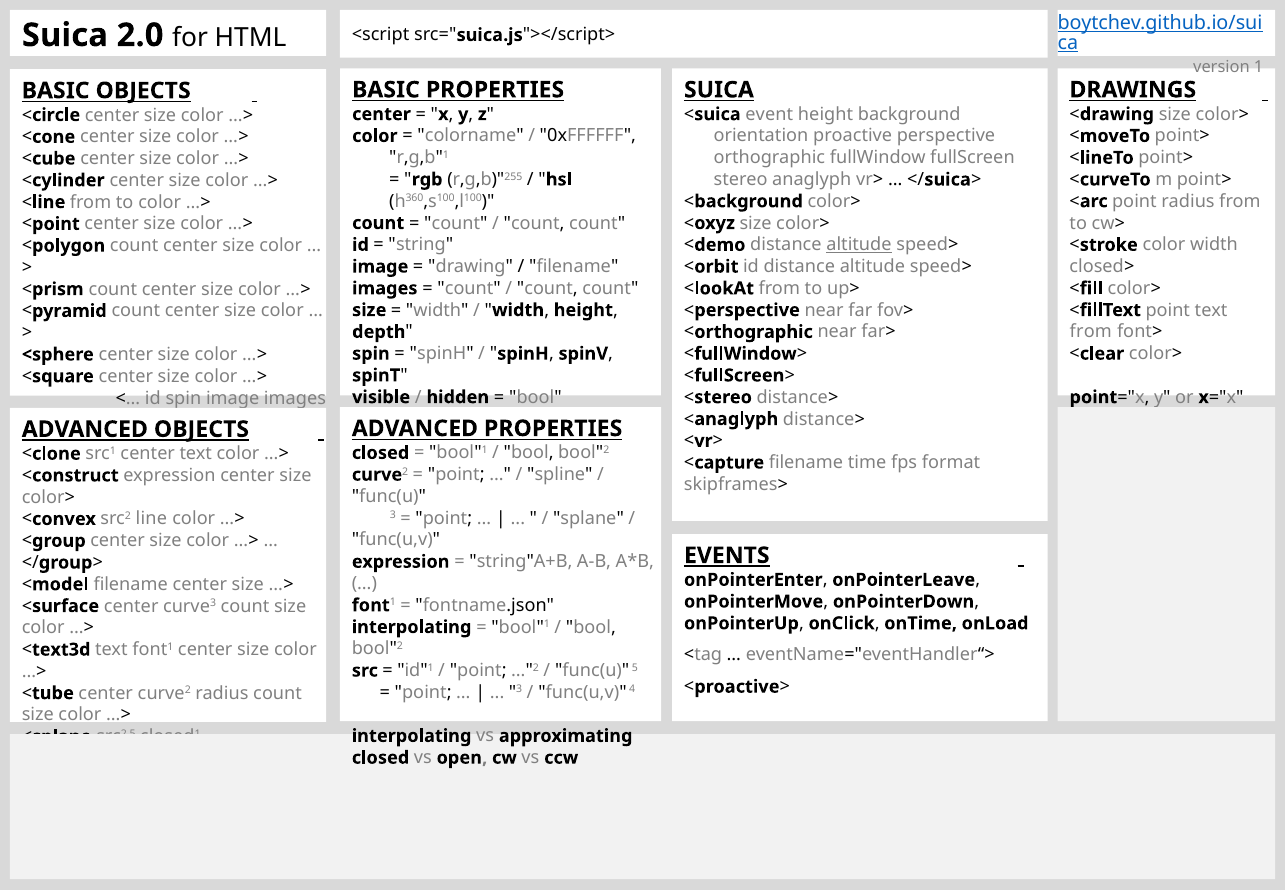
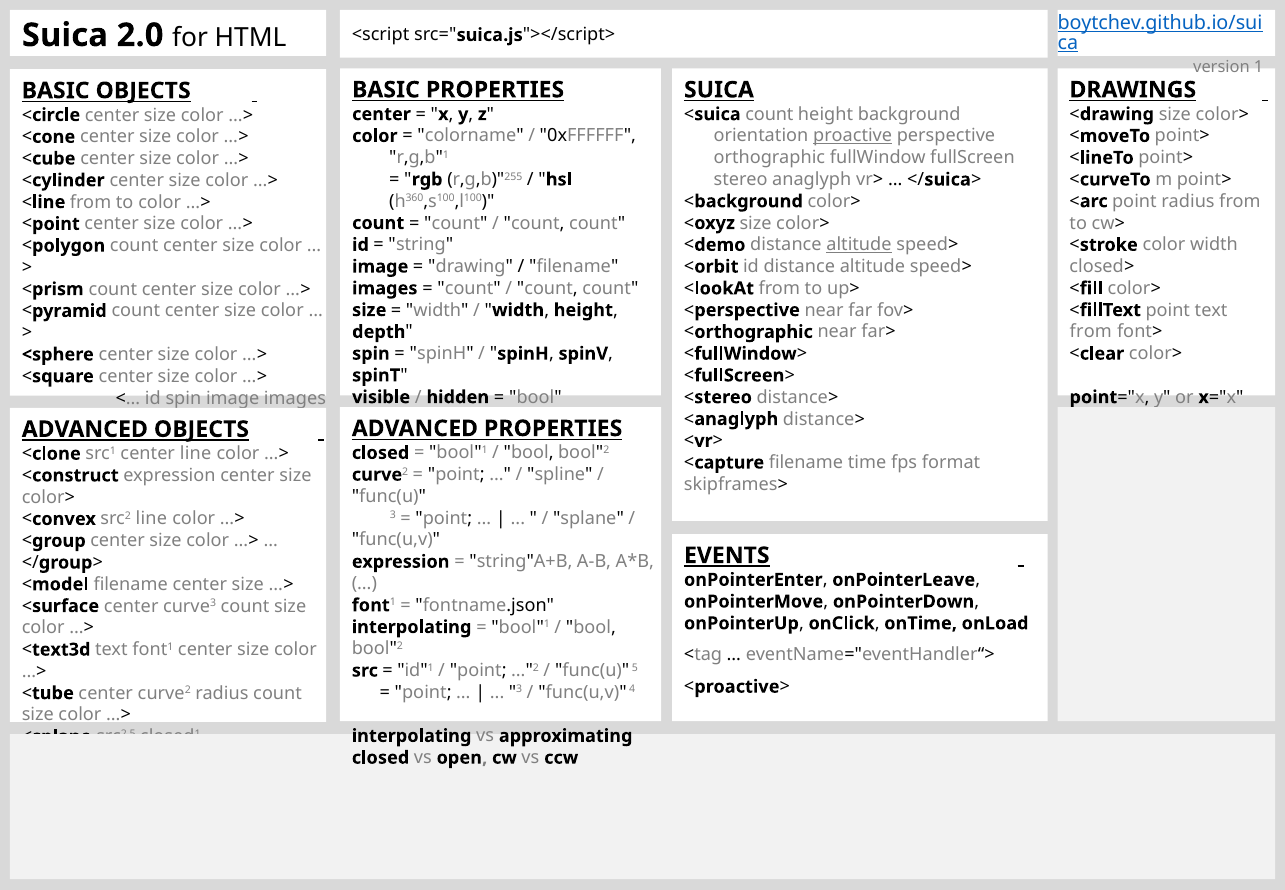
<suica event: event -> count (769, 114)
proactive underline: none -> present (853, 136)
center text: text -> line (196, 453)
